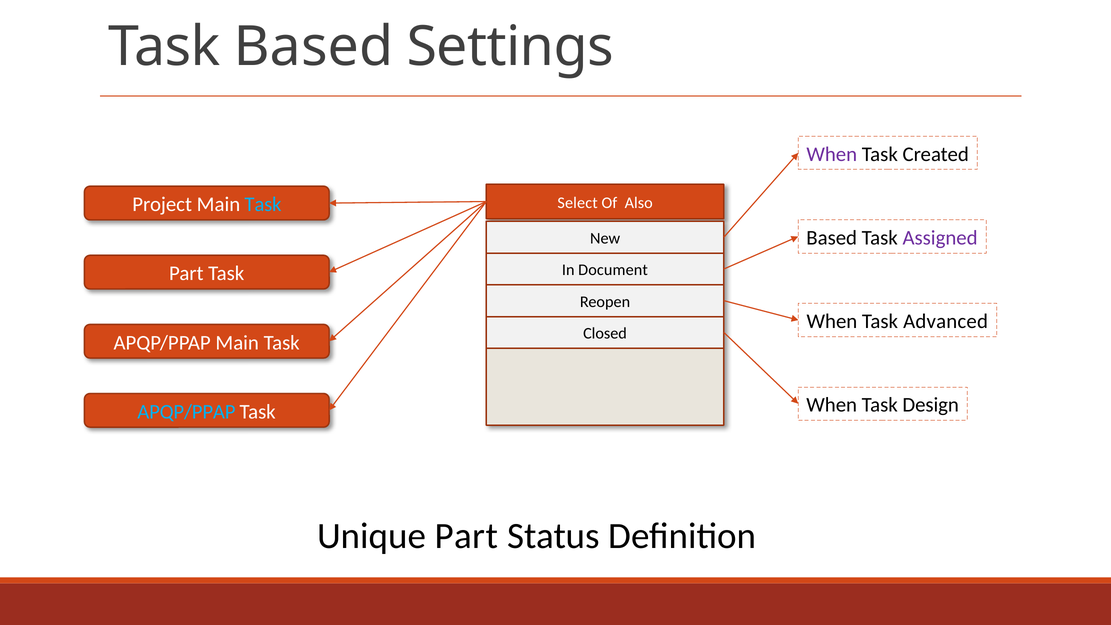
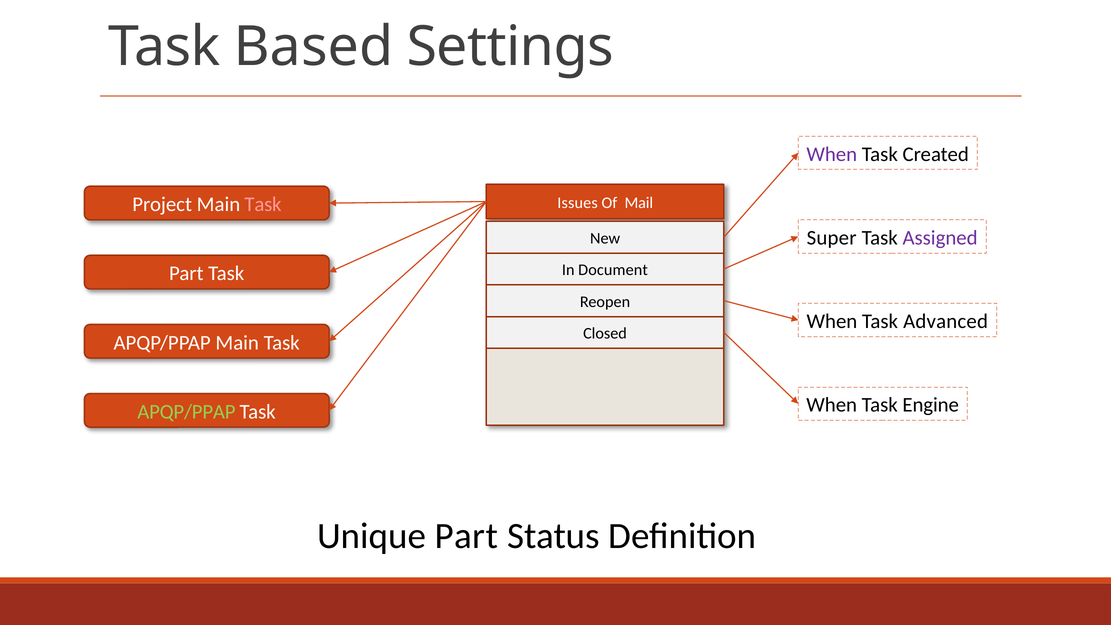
Task colour: light blue -> pink (263, 204)
Select: Select -> Issues (578, 203)
Also: Also -> Mail (639, 203)
Based: Based -> Super (832, 238)
Design: Design -> Engine (931, 405)
APQP/PPAP colour: light blue -> light green (186, 412)
